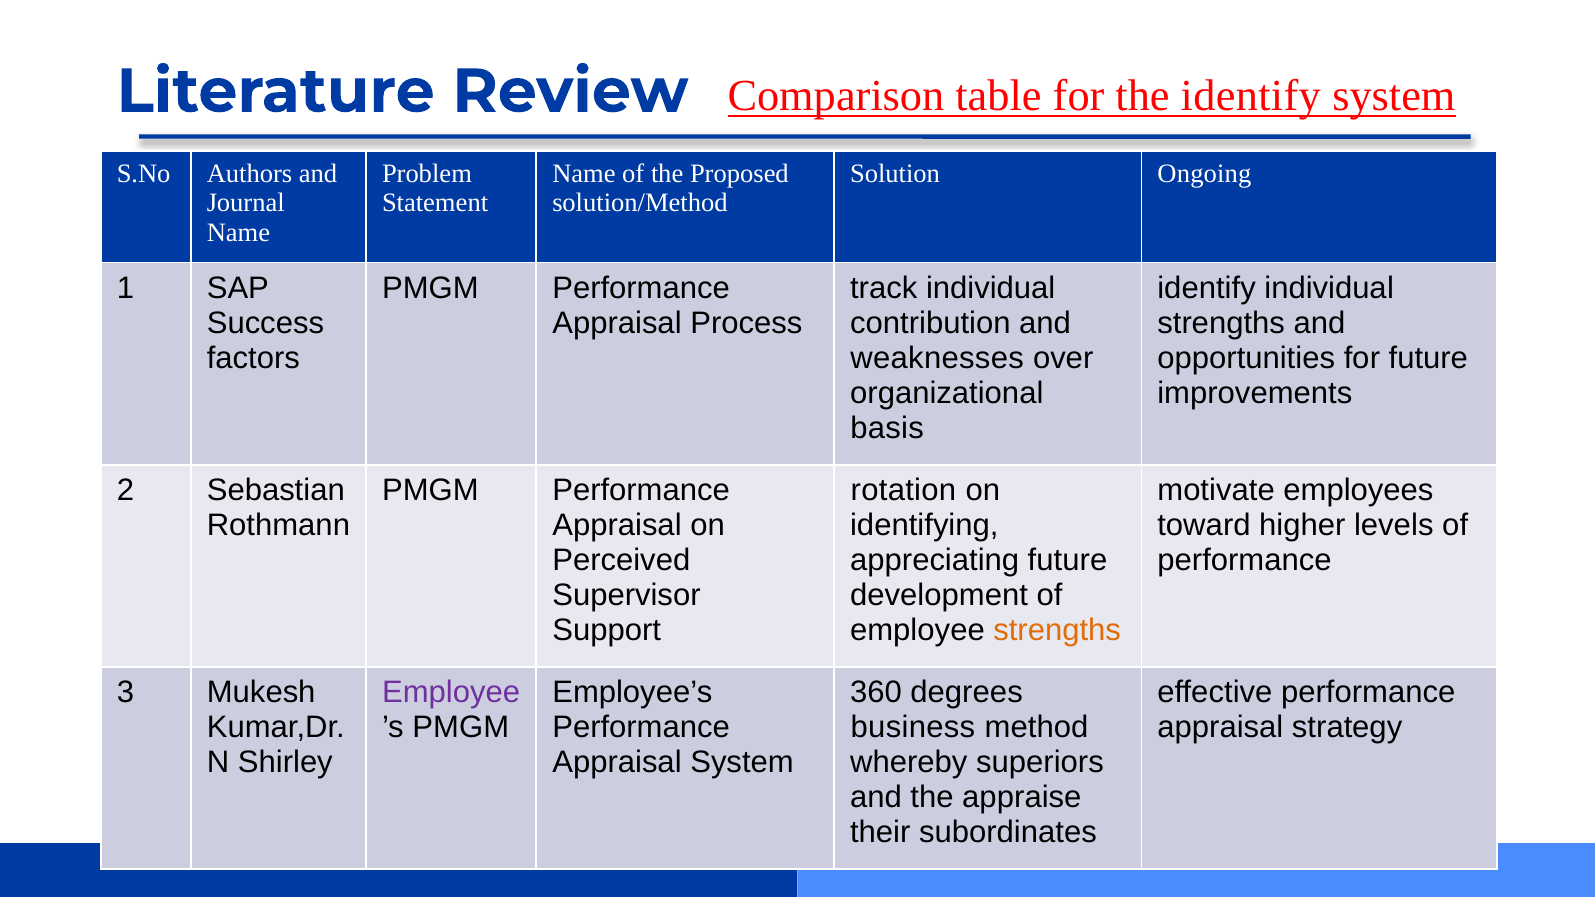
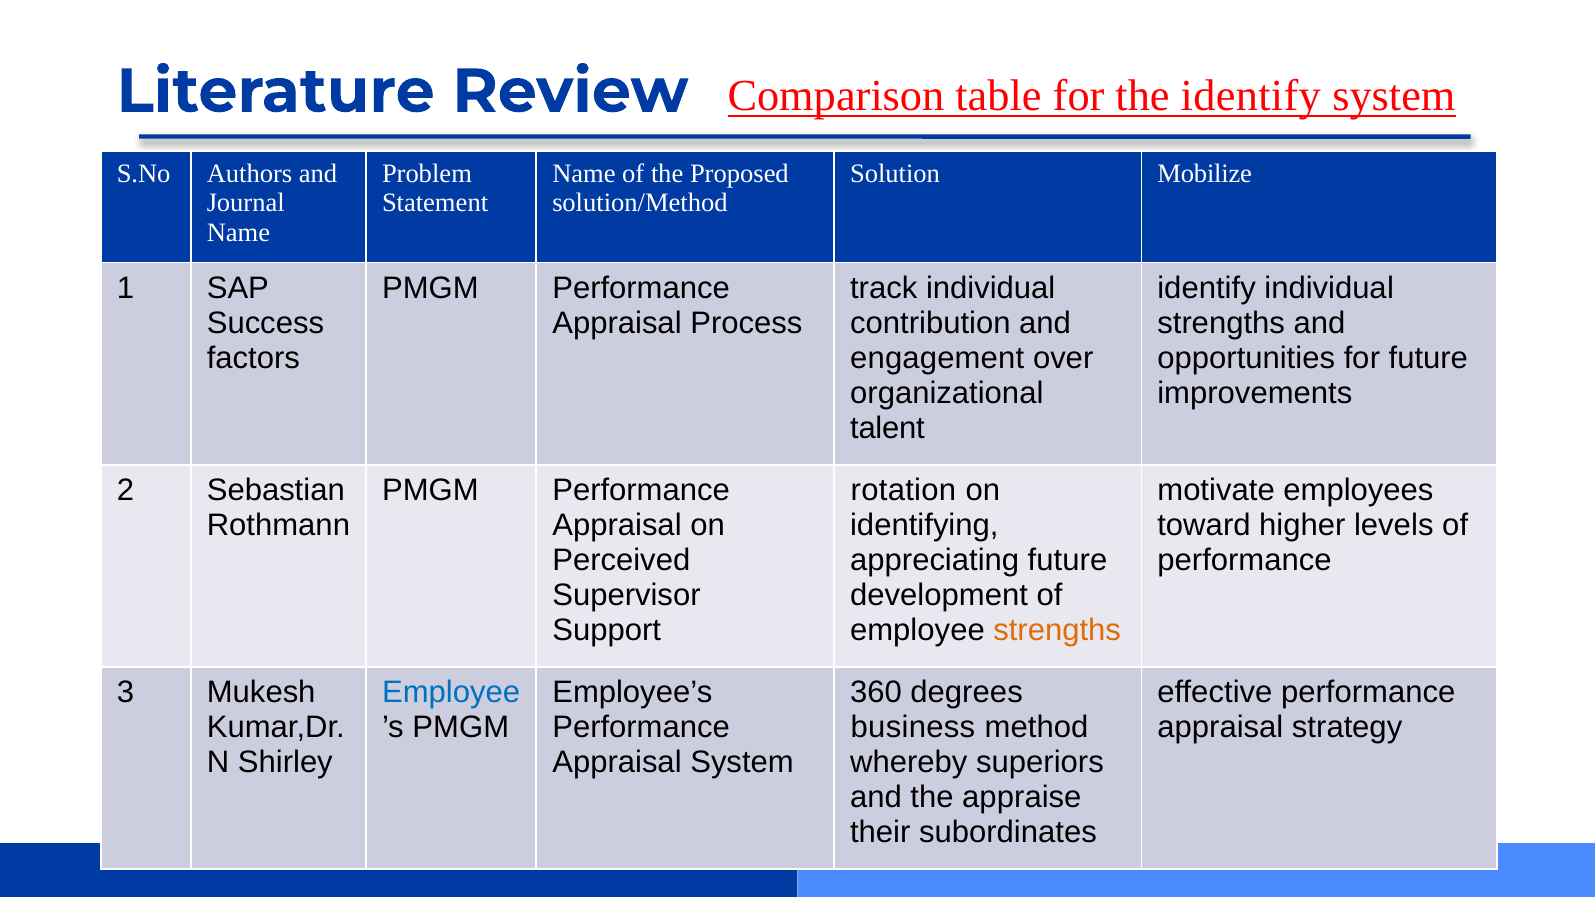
Ongoing: Ongoing -> Mobilize (1205, 174)
weaknesses: weaknesses -> engagement (937, 358)
basis: basis -> talent (887, 428)
Employee colour: purple -> blue (451, 693)
